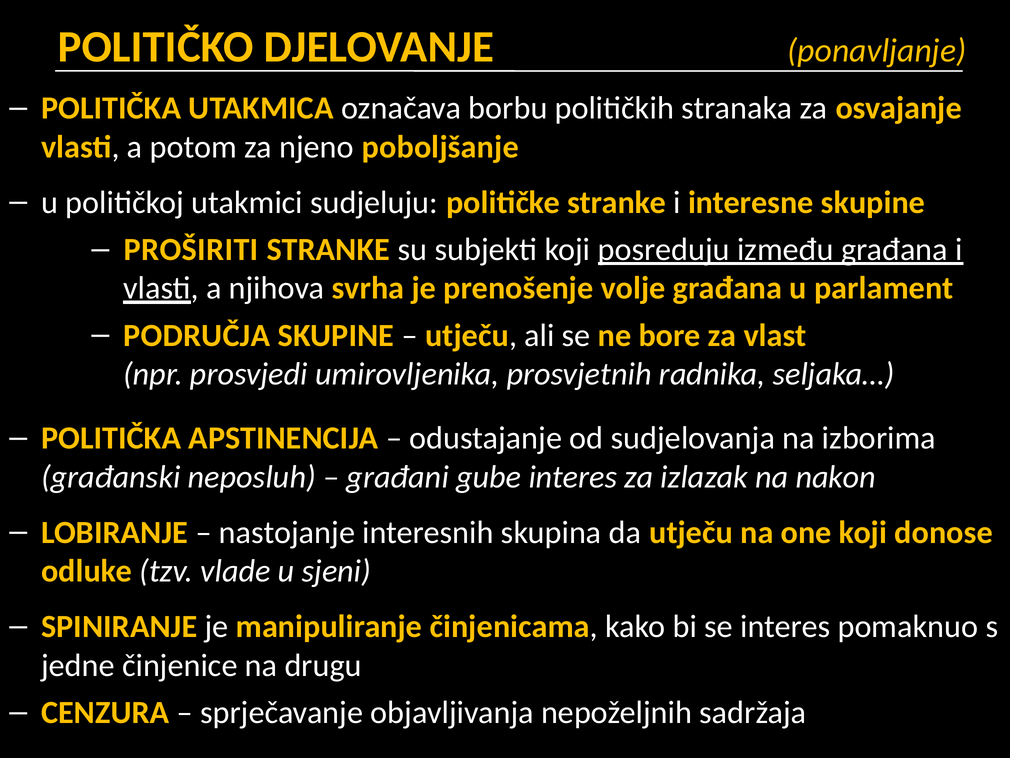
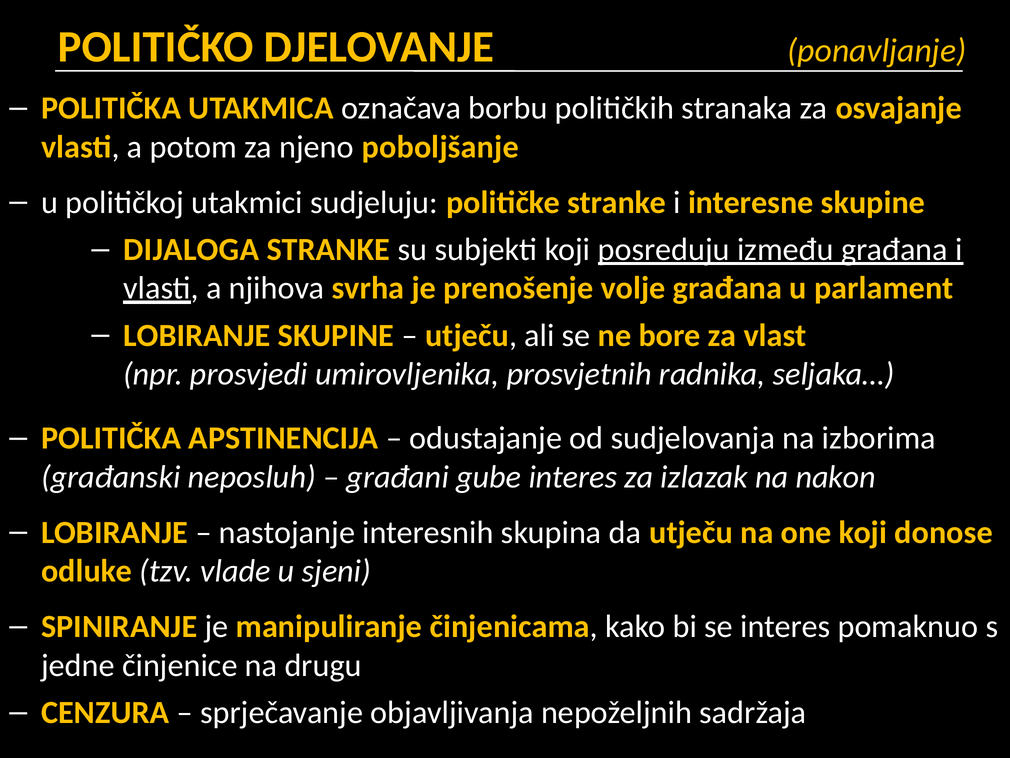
PROŠIRITI: PROŠIRITI -> DIJALOGA (191, 249)
PODRUČJA: PODRUČJA -> LOBIRANJE (197, 335)
